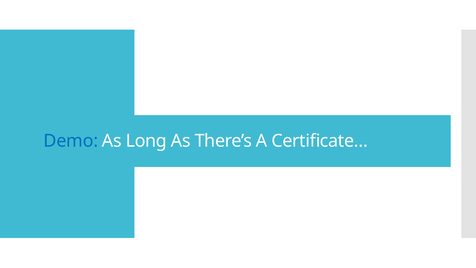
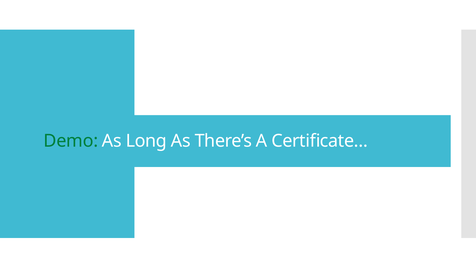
Demo colour: blue -> green (71, 141)
